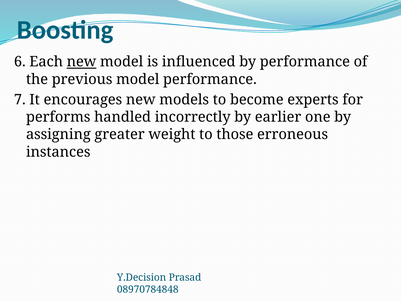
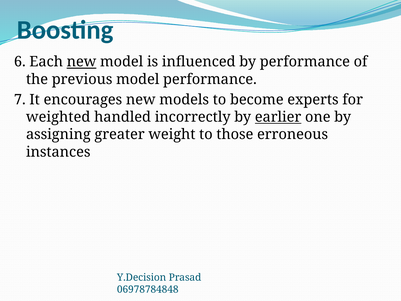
performs: performs -> weighted (58, 117)
earlier underline: none -> present (278, 117)
08970784848: 08970784848 -> 06978784848 (148, 289)
